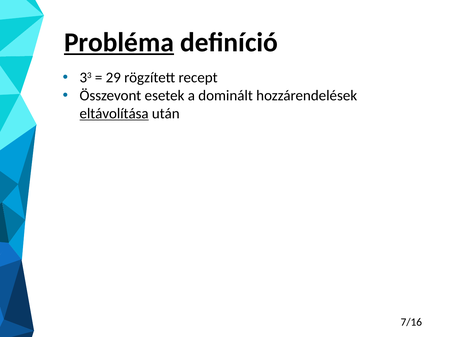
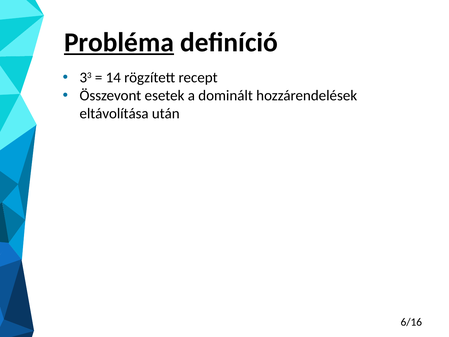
29: 29 -> 14 (113, 78)
eltávolítása underline: present -> none (114, 113)
7/16: 7/16 -> 6/16 (411, 322)
